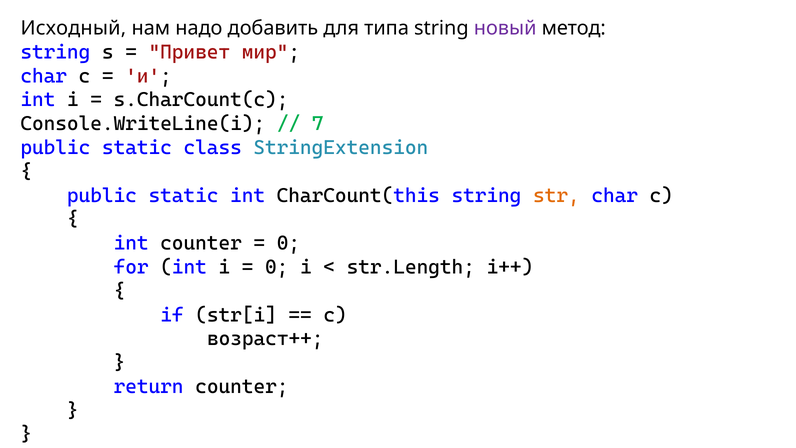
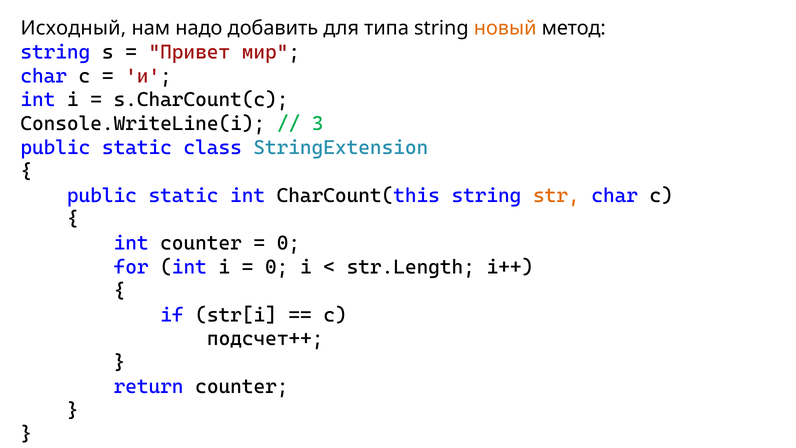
новый colour: purple -> orange (505, 28)
7: 7 -> 3 (318, 124)
возраст++: возраст++ -> подсчет++ (265, 339)
